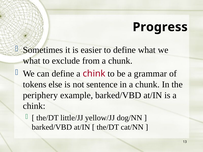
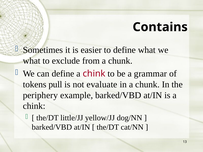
Progress: Progress -> Contains (160, 27)
else: else -> pull (55, 85)
sentence: sentence -> evaluate (102, 85)
